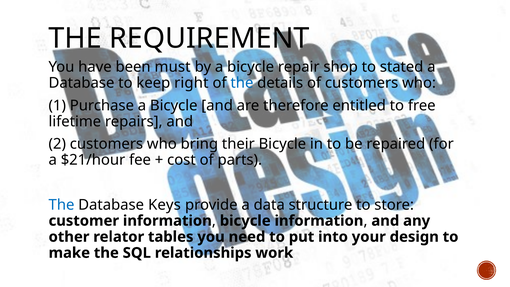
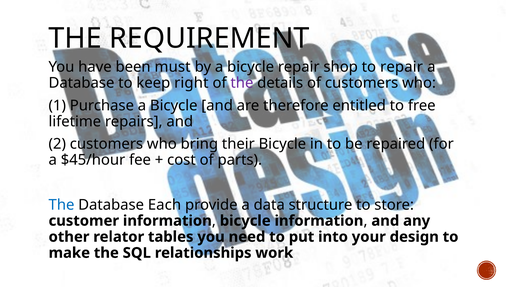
to stated: stated -> repair (402, 67)
the colour: blue -> purple (242, 83)
$21/hour: $21/hour -> $45/hour (93, 160)
Keys: Keys -> Each (164, 205)
